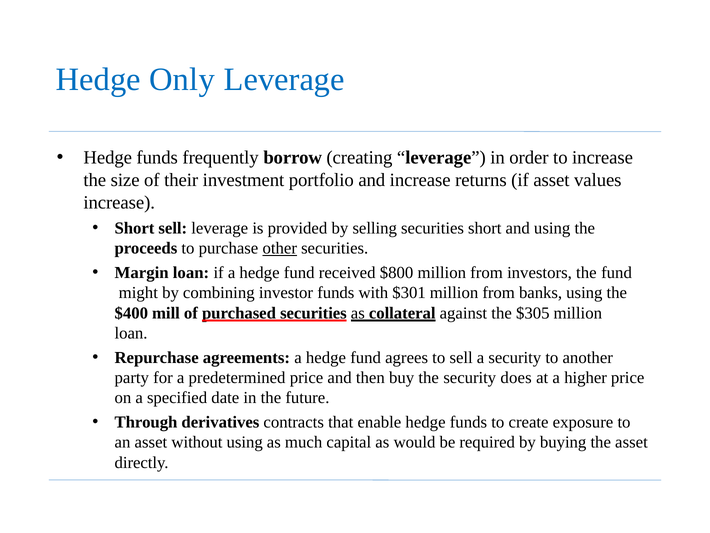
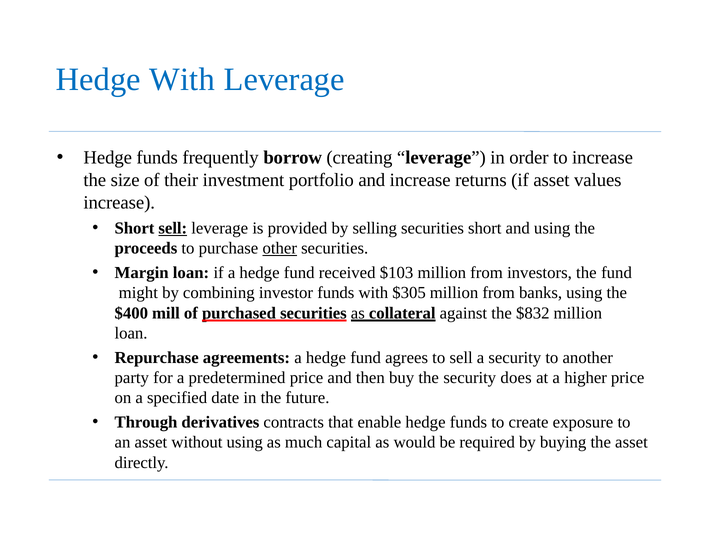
Hedge Only: Only -> With (182, 80)
sell underline: none -> present (173, 228)
$800: $800 -> $103 (397, 273)
$301: $301 -> $305 (409, 293)
$305: $305 -> $832 (533, 313)
